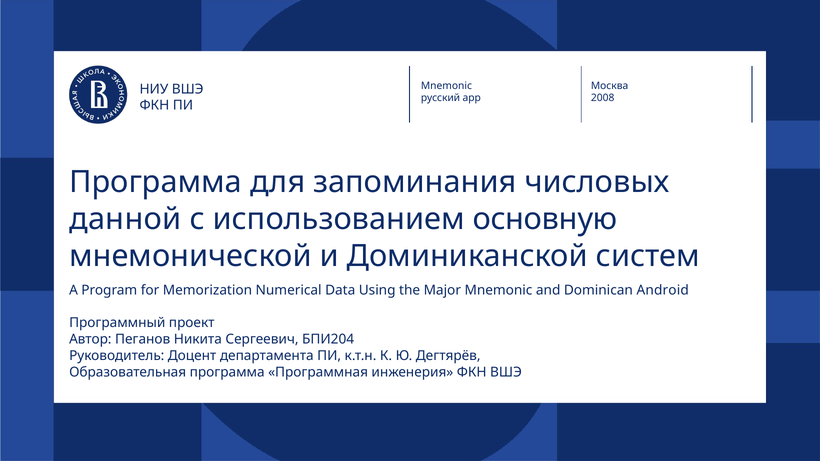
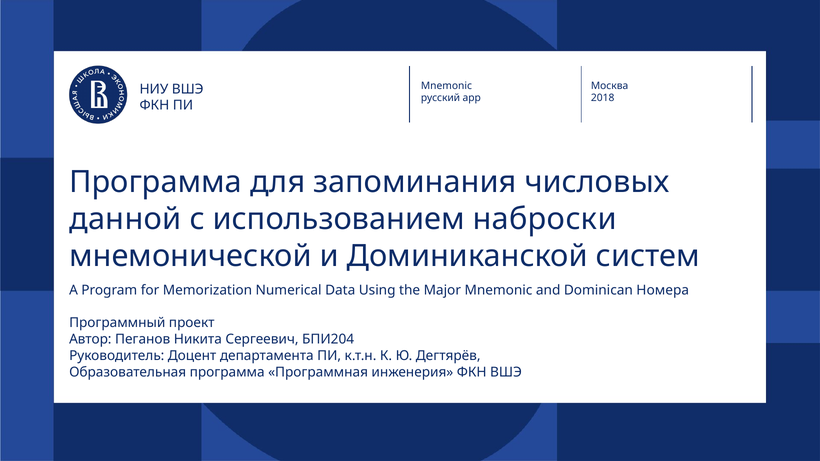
2008: 2008 -> 2018 (603, 98)
основную: основную -> наброски (545, 219)
Android: Android -> Номера (663, 290)
